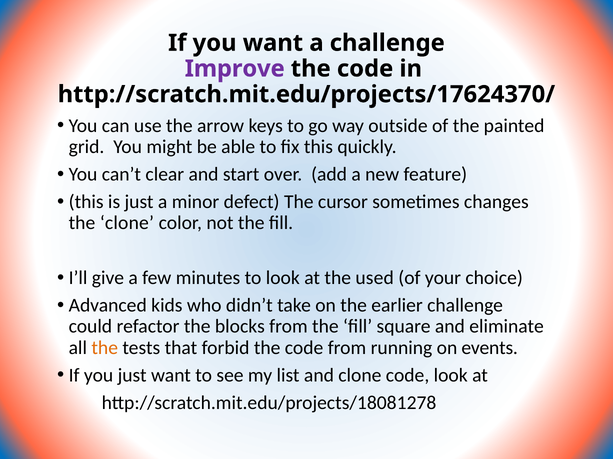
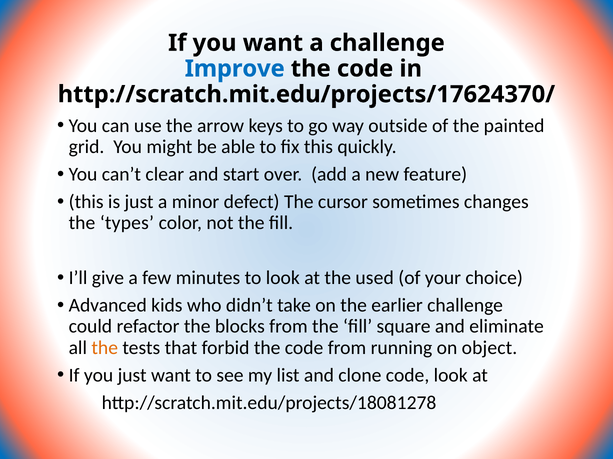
Improve colour: purple -> blue (235, 69)
the clone: clone -> types (127, 223)
events: events -> object (489, 348)
